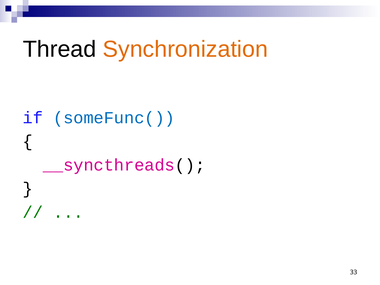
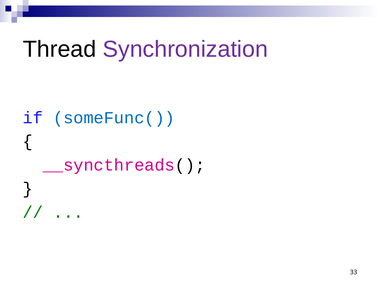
Synchronization colour: orange -> purple (185, 49)
